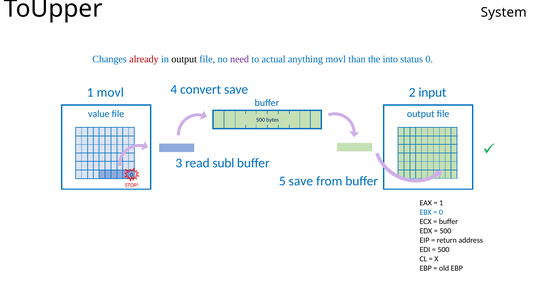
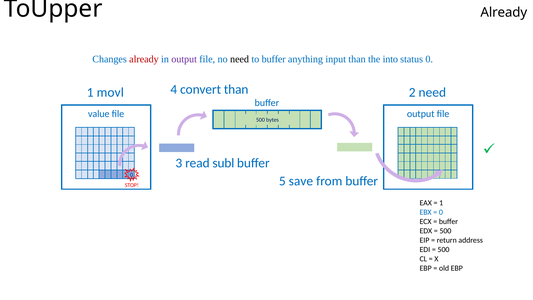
ToUpper System: System -> Already (504, 13)
output colour: black -> purple (184, 59)
need colour: purple -> black (240, 59)
to actual: actual -> buffer (274, 59)
anything movl: movl -> input (336, 59)
convert save: save -> than (236, 89)
2 input: input -> need (432, 92)
